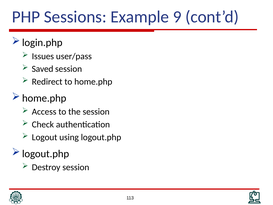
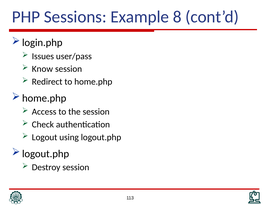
9: 9 -> 8 (177, 17)
Saved: Saved -> Know (42, 69)
